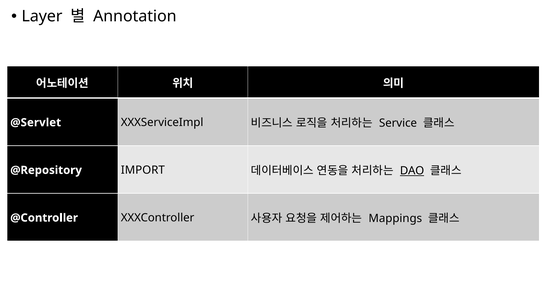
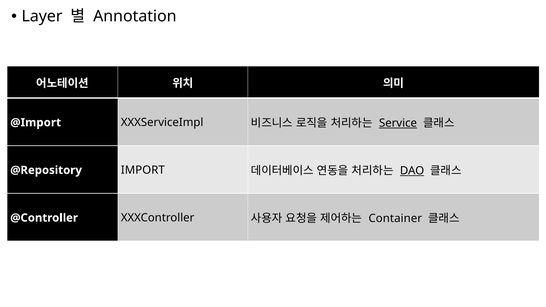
@Servlet: @Servlet -> @Import (36, 123)
Service underline: none -> present (398, 123)
Mappings: Mappings -> Container (395, 218)
